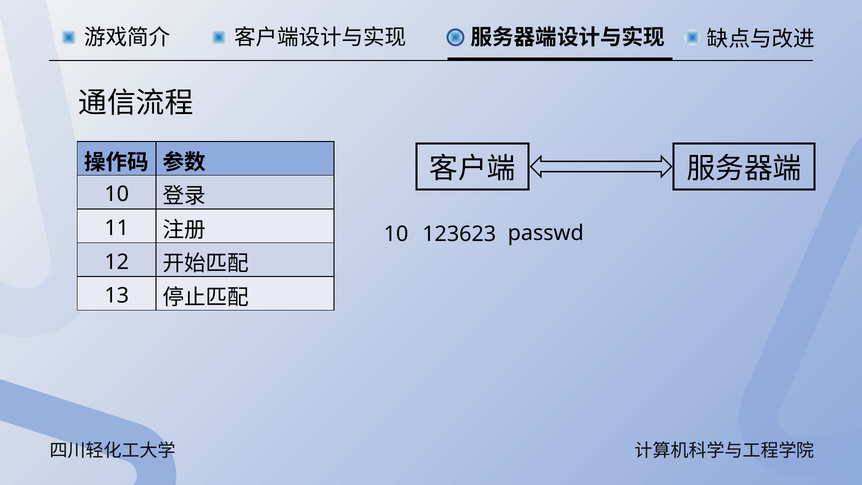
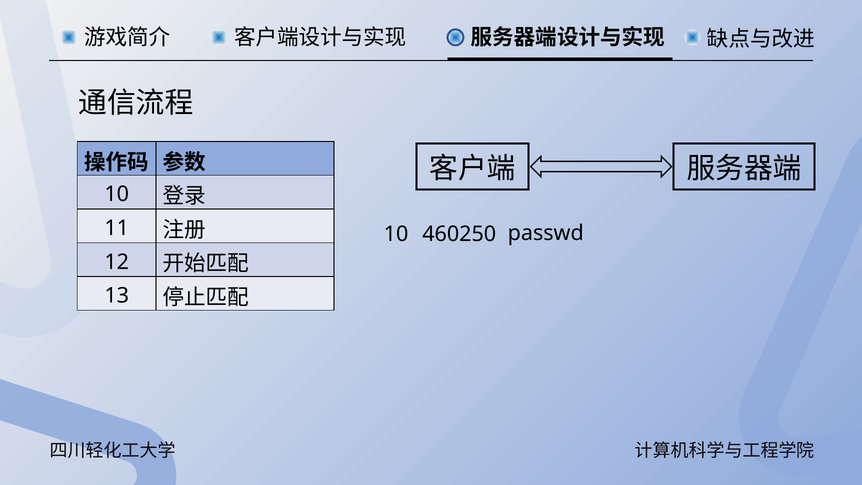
123623: 123623 -> 460250 (459, 234)
